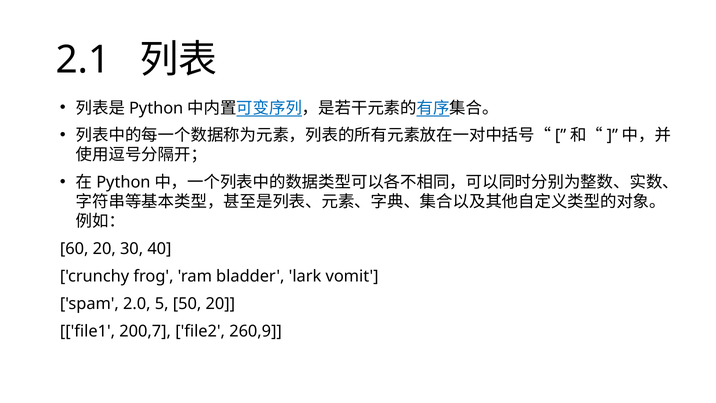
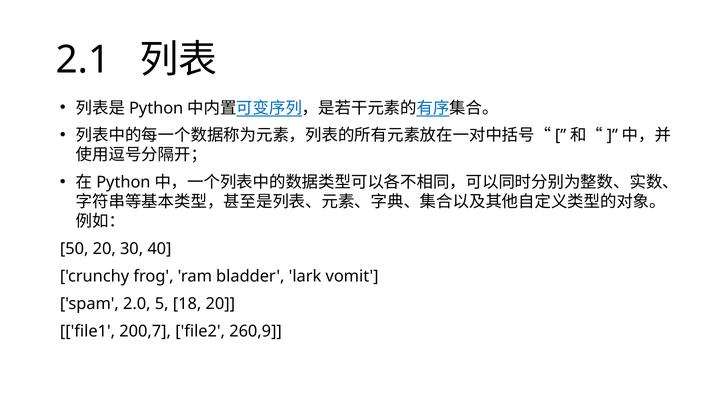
60: 60 -> 50 (74, 249)
50: 50 -> 18 (187, 304)
